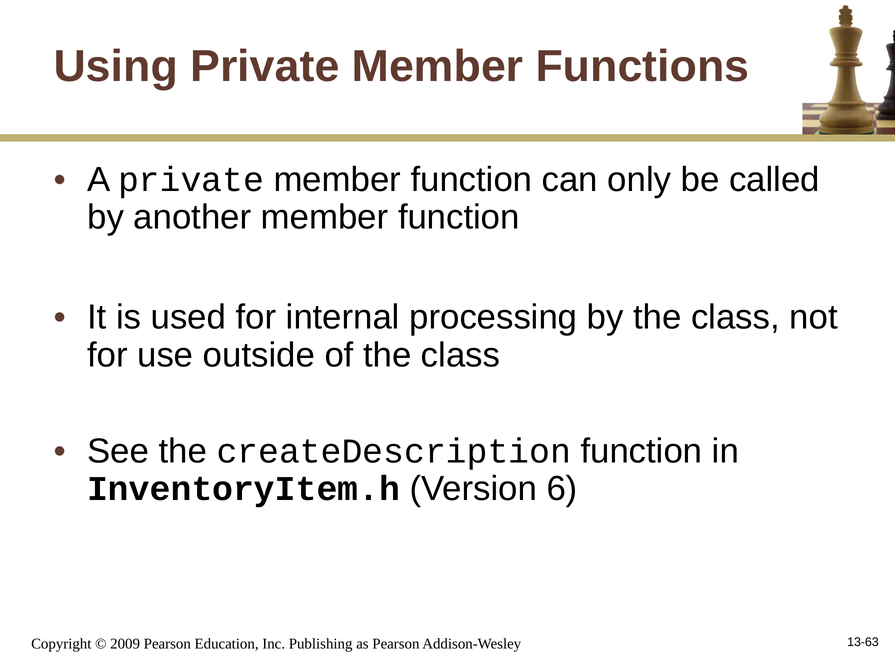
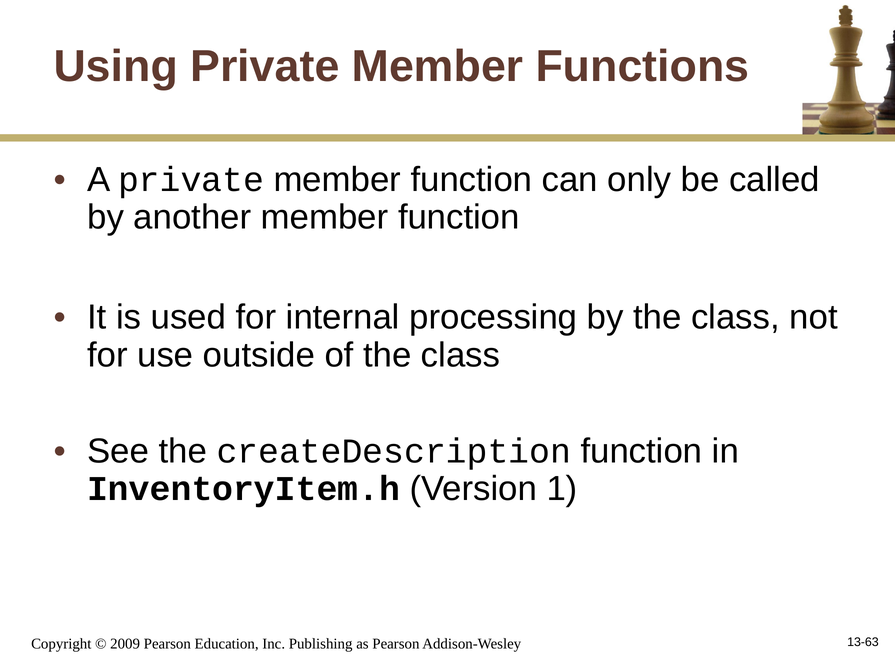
6: 6 -> 1 (562, 489)
